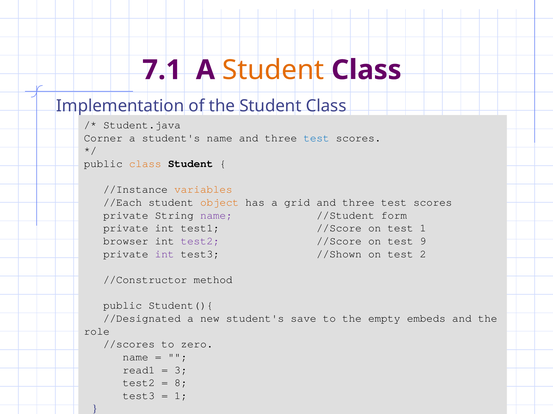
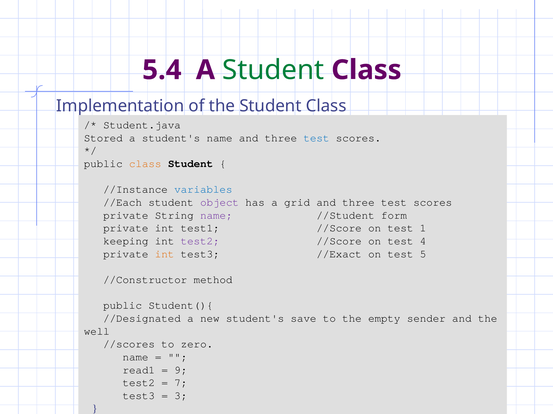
7.1: 7.1 -> 5.4 (162, 70)
Student colour: orange -> green (273, 70)
Corner: Corner -> Stored (103, 138)
variables colour: orange -> blue (203, 190)
object colour: orange -> purple (220, 203)
browser: browser -> keeping (126, 241)
9: 9 -> 4 (423, 241)
int colour: purple -> orange (165, 254)
//Shown: //Shown -> //Exact (339, 254)
2: 2 -> 5 (423, 254)
embeds: embeds -> sender (426, 319)
role: role -> well (97, 332)
3: 3 -> 9 (181, 370)
8: 8 -> 7 (181, 383)
1: 1 -> 3 (181, 396)
